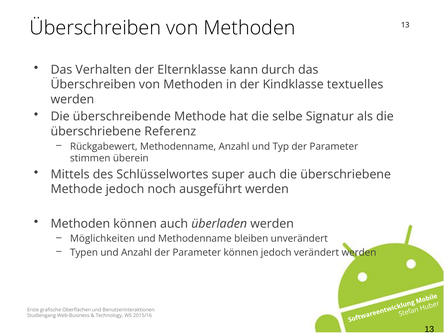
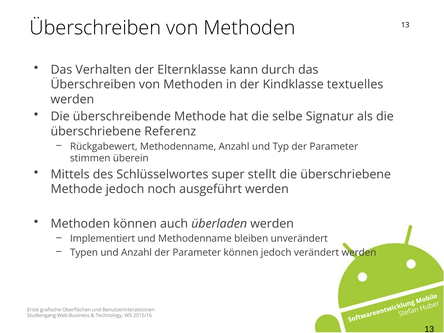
super auch: auch -> stellt (262, 174)
Möglichkeiten: Möglichkeiten -> Implementiert (103, 239)
